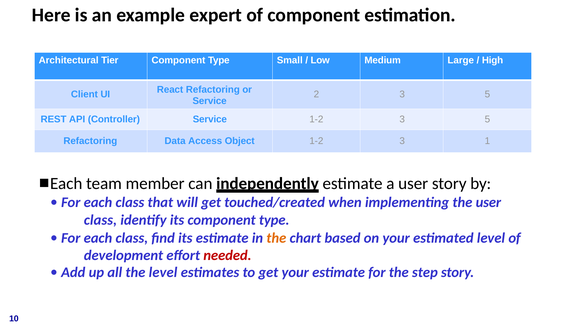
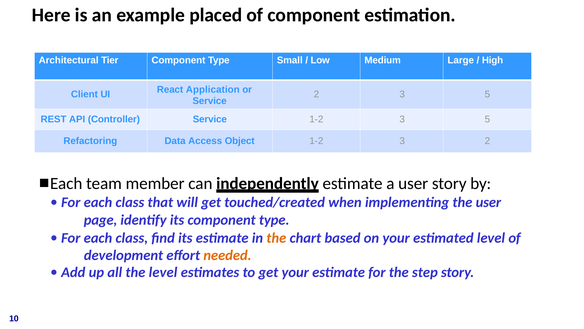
expert: expert -> placed (216, 15)
React Refactoring: Refactoring -> Application (213, 89)
3 1: 1 -> 2 (487, 141)
class: class -> page (101, 220)
needed colour: red -> orange (227, 255)
